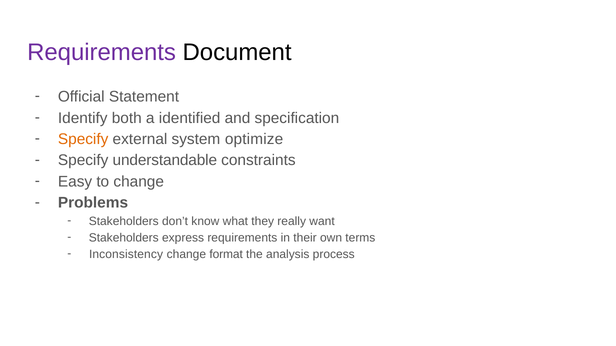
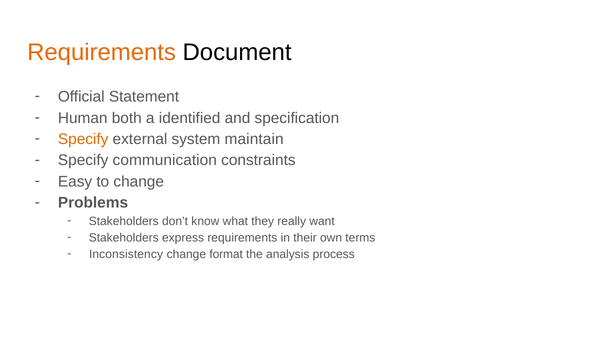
Requirements colour: purple -> orange (102, 52)
Identify: Identify -> Human (83, 118)
optimize: optimize -> maintain (254, 139)
understandable: understandable -> communication (165, 161)
